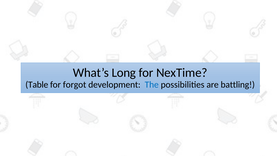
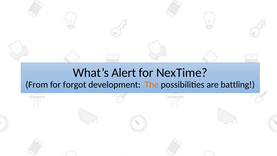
Long: Long -> Alert (124, 73)
Table: Table -> From (37, 85)
The colour: blue -> orange (152, 85)
